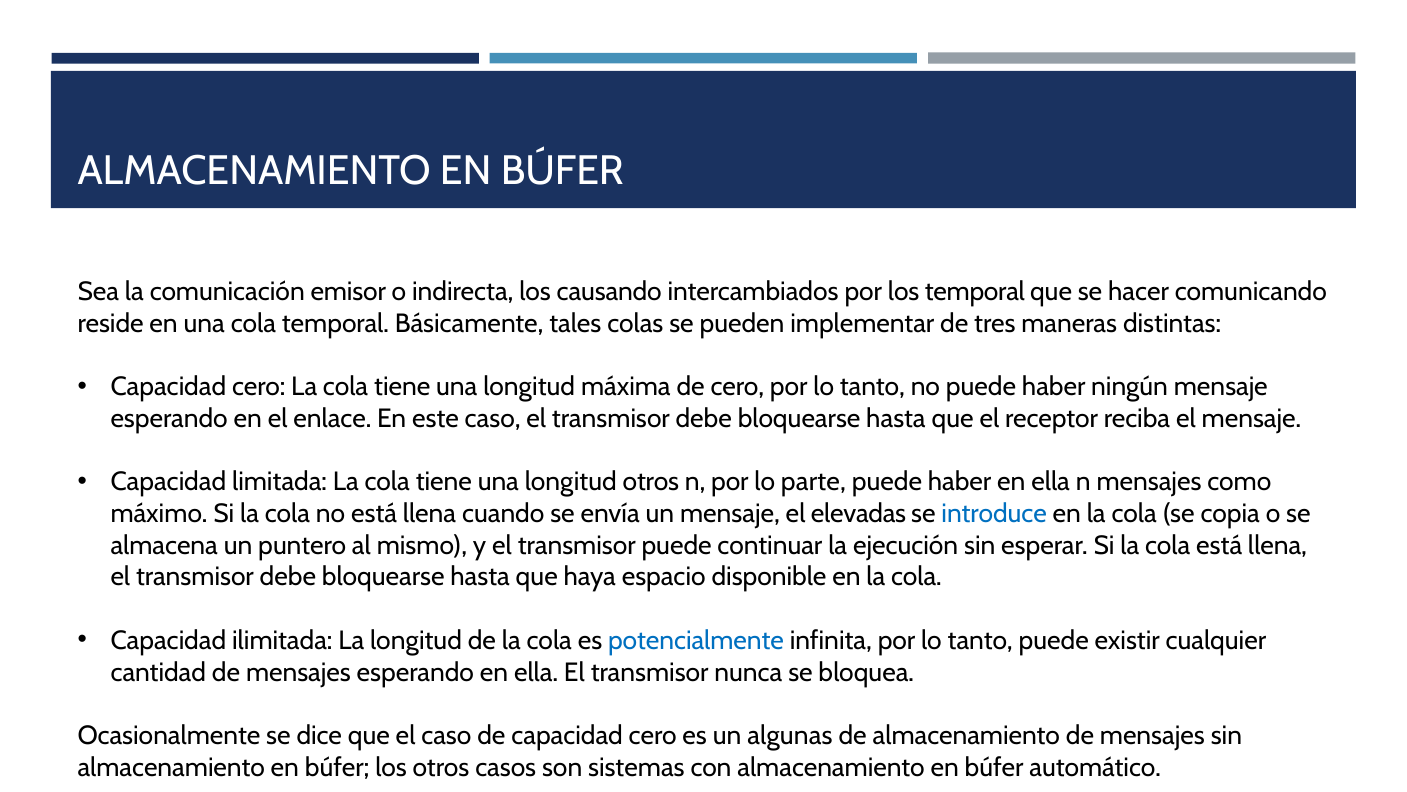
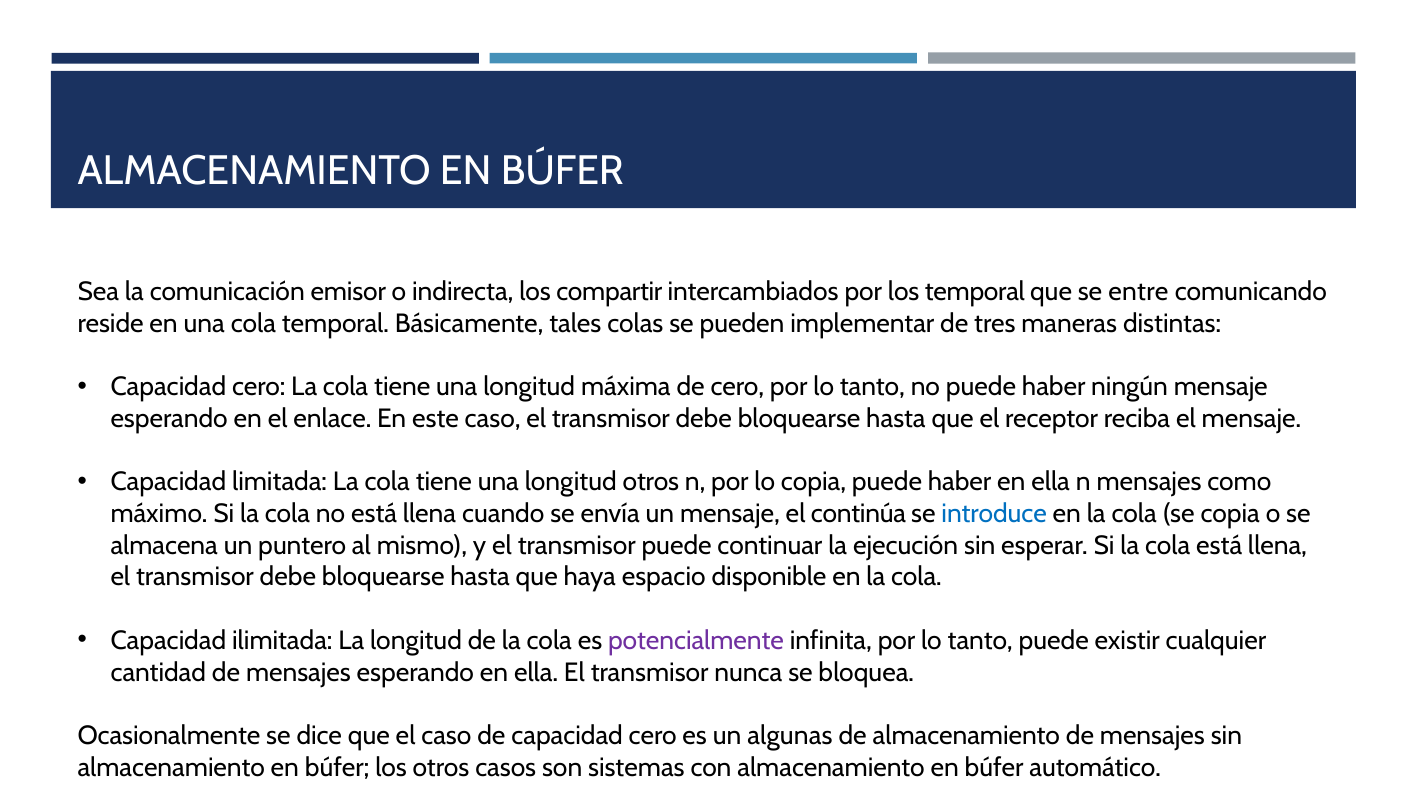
causando: causando -> compartir (609, 292)
hacer: hacer -> entre (1138, 292)
lo parte: parte -> copia (814, 482)
elevadas: elevadas -> continúa (858, 514)
potencialmente colour: blue -> purple (696, 640)
